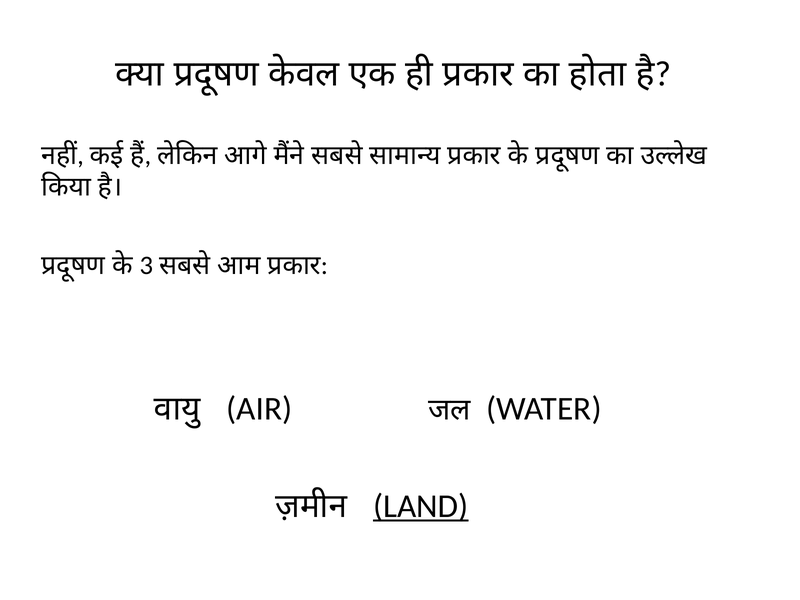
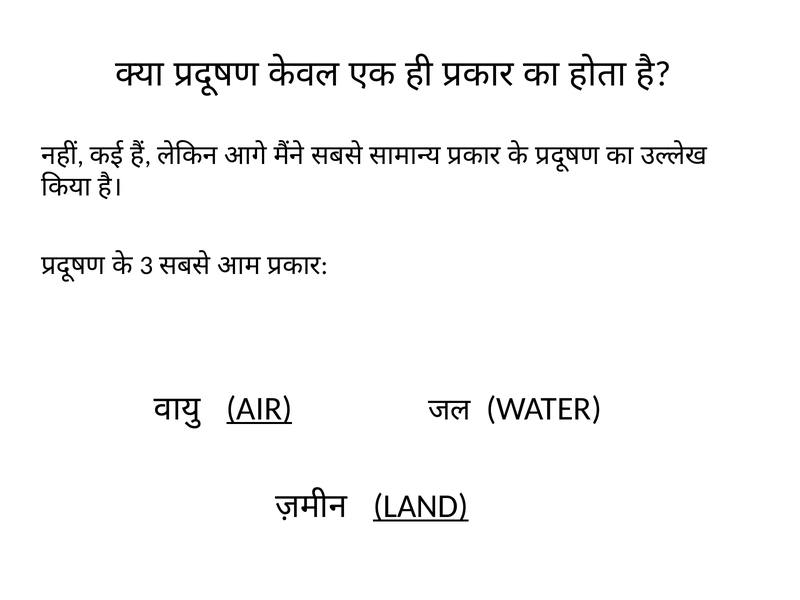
AIR underline: none -> present (259, 409)
